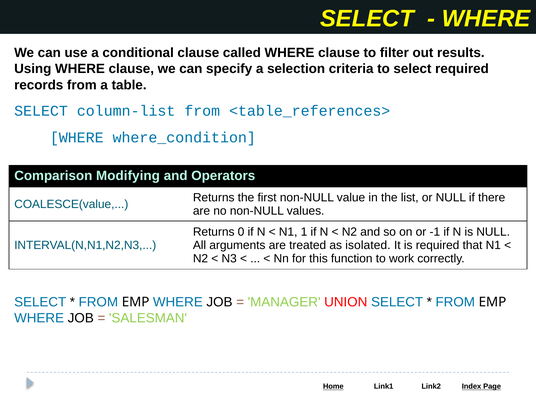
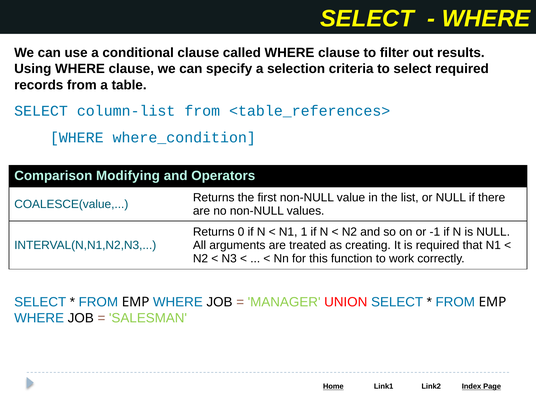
isolated: isolated -> creating (368, 245)
